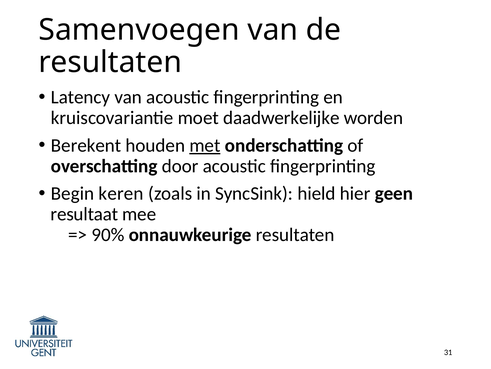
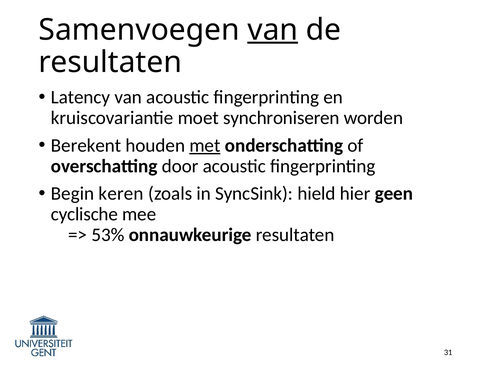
van underline: none -> present (273, 30)
daadwerkelijke: daadwerkelijke -> synchroniseren (281, 118)
resultaat: resultaat -> cyclische (84, 214)
90%: 90% -> 53% (108, 234)
